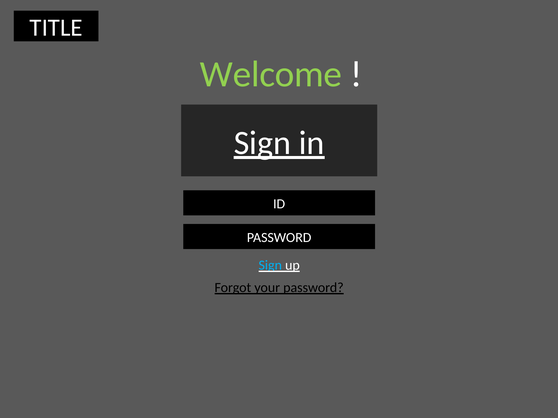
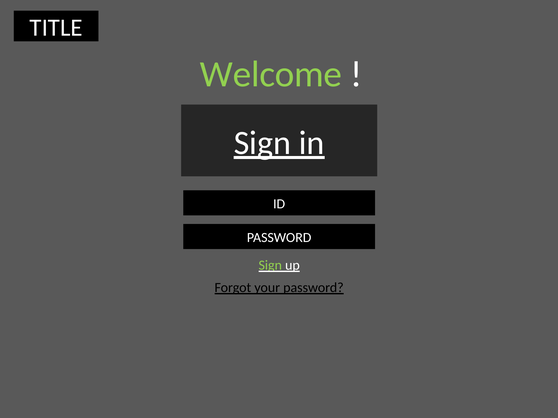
Sign colour: light blue -> light green (270, 265)
